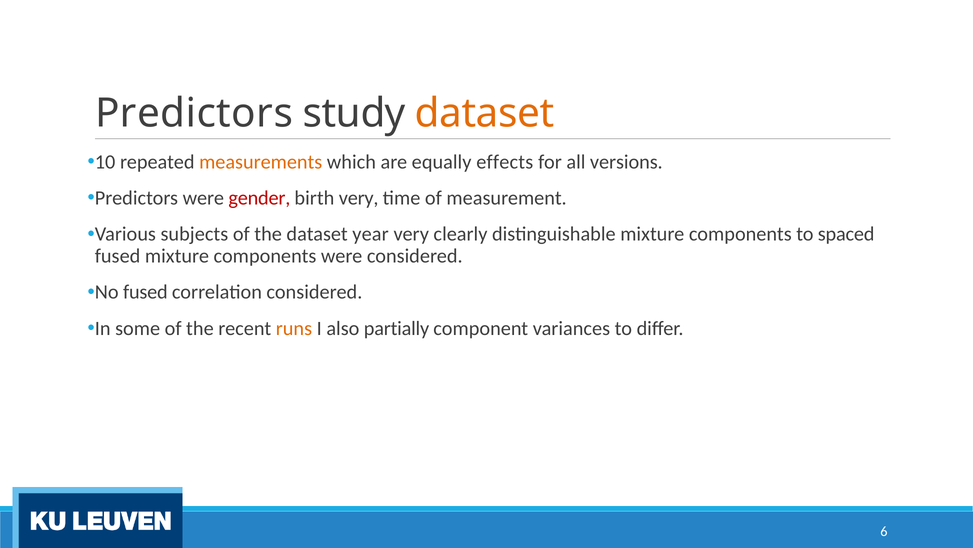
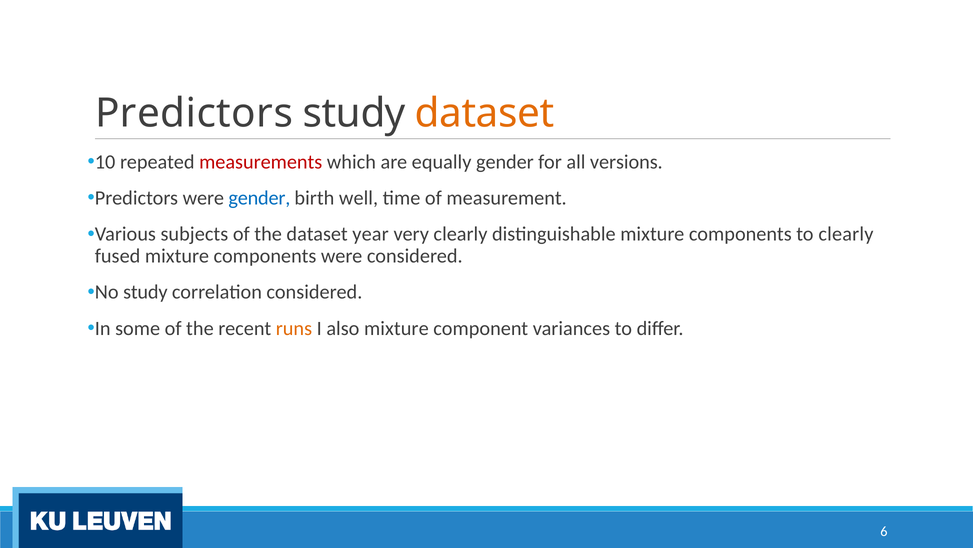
measurements colour: orange -> red (261, 162)
equally effects: effects -> gender (505, 162)
gender colour: red -> blue (259, 198)
birth very: very -> well (359, 198)
to spaced: spaced -> clearly (846, 234)
No fused: fused -> study (145, 292)
also partially: partially -> mixture (396, 328)
